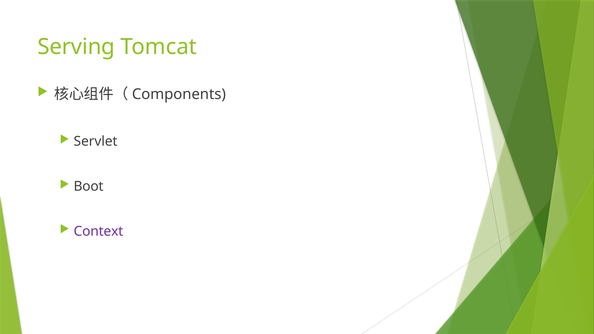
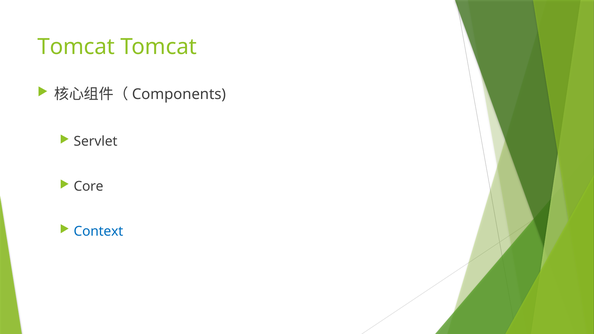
Serving: Serving -> Tomcat (76, 47)
Boot: Boot -> Core (89, 186)
Context colour: purple -> blue (98, 231)
